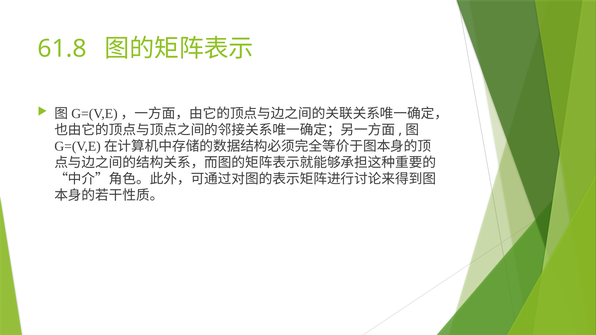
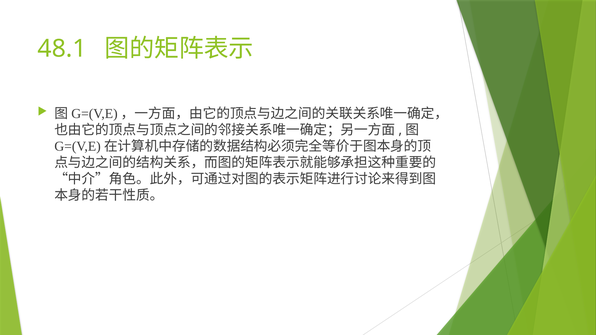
61.8: 61.8 -> 48.1 (62, 49)
